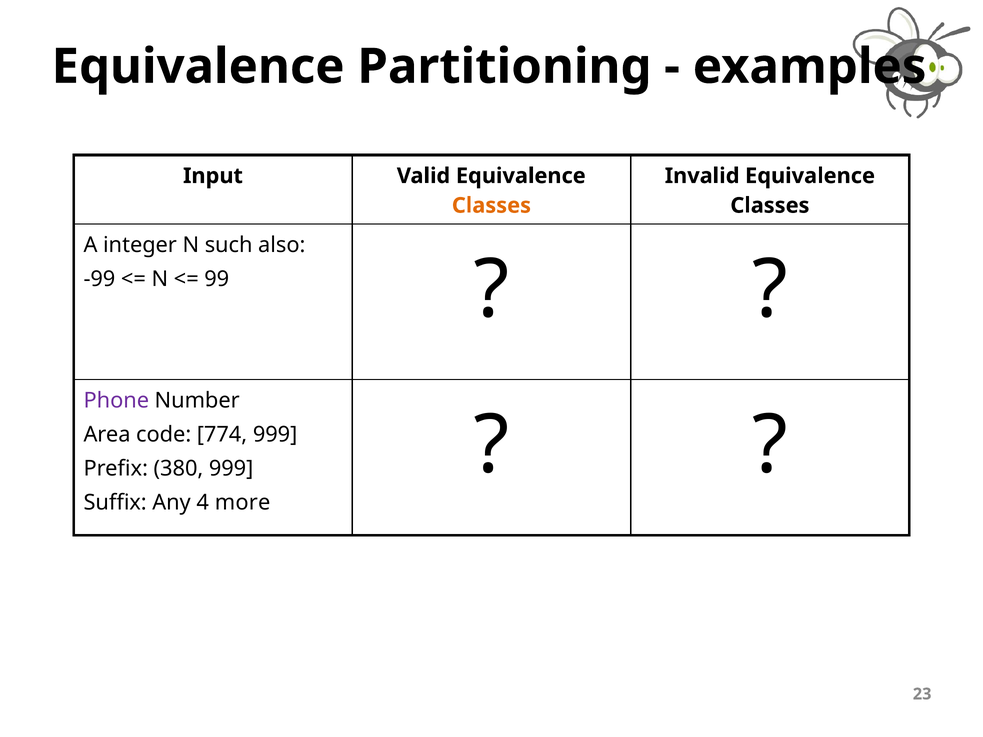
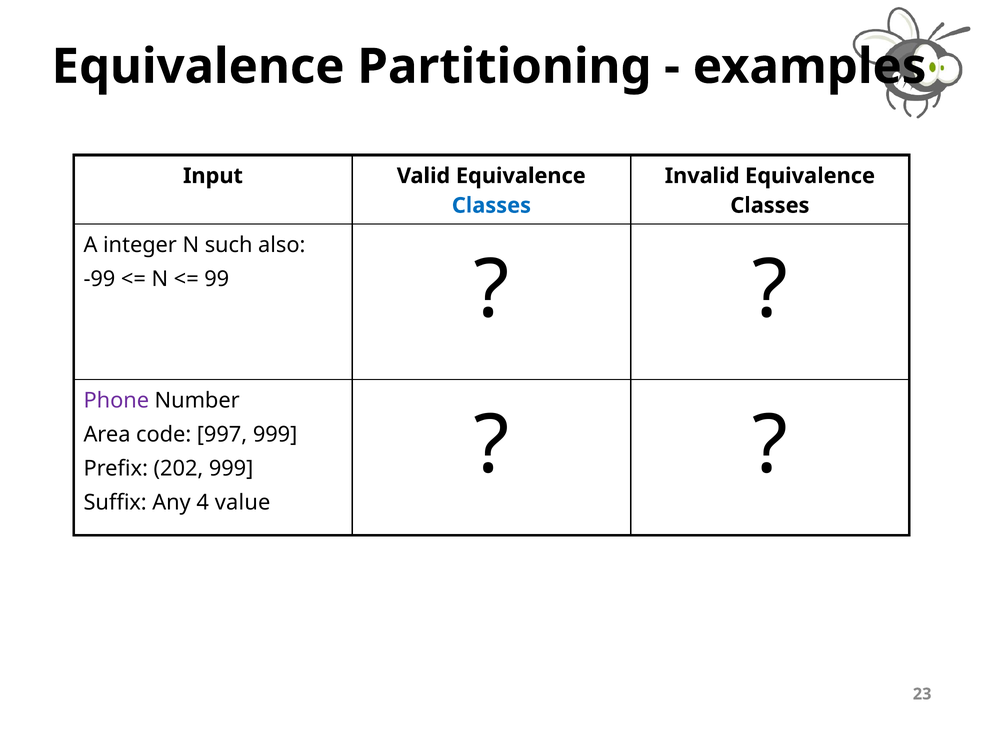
Classes colour: orange -> blue (491, 206)
774: 774 -> 997 (222, 435)
380: 380 -> 202 (178, 469)
more: more -> value (243, 503)
